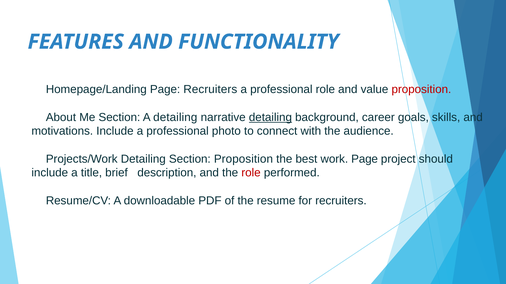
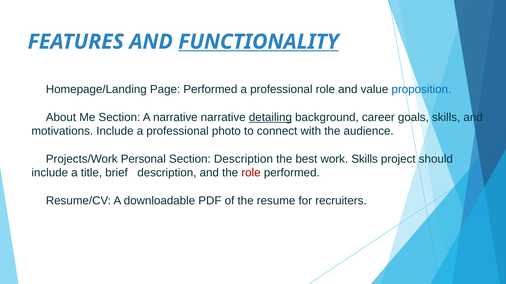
FUNCTIONALITY underline: none -> present (258, 42)
Page Recruiters: Recruiters -> Performed (210, 90)
proposition colour: red -> blue (421, 90)
A detailing: detailing -> narrative (175, 118)
Detailing: Detailing -> Personal (143, 159)
Section Proposition: Proposition -> Description (243, 159)
work Page: Page -> Skills (365, 159)
